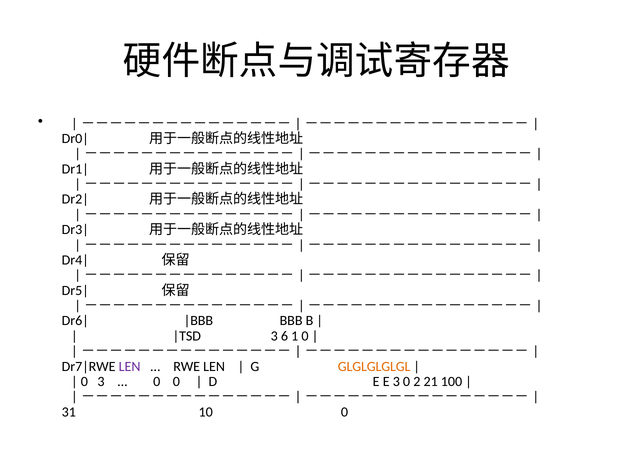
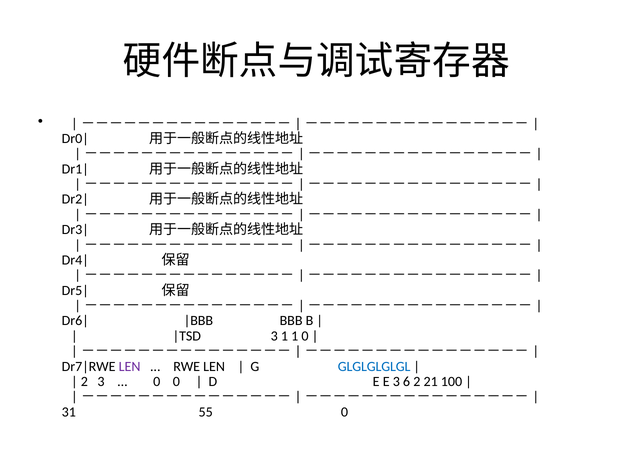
3 6: 6 -> 1 (284, 336)
GLGLGLGLGL colour: orange -> blue (374, 366)
0: 0 -> 2 (84, 381)
3 0: 0 -> 6 (407, 381)
10: 10 -> 55 (206, 412)
